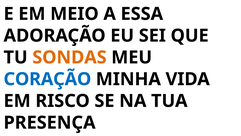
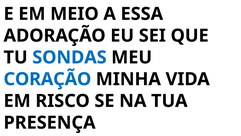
SONDAS colour: orange -> blue (69, 57)
